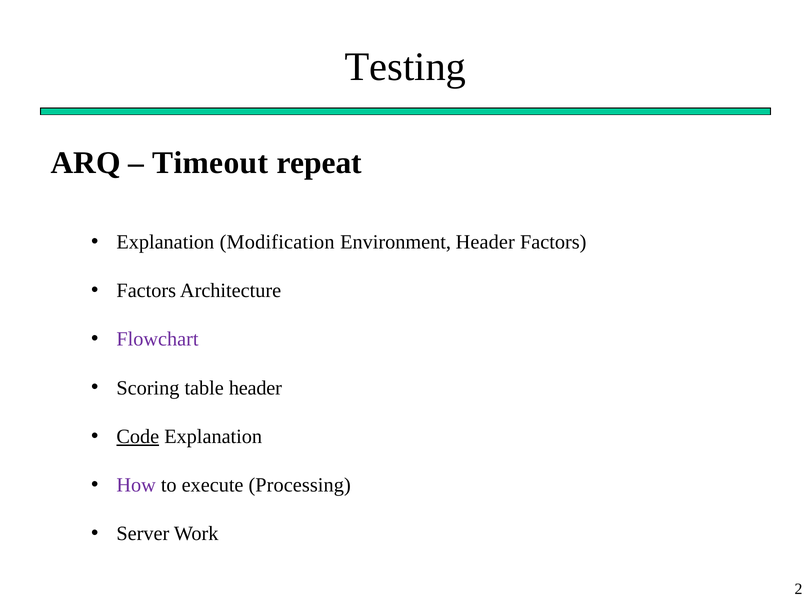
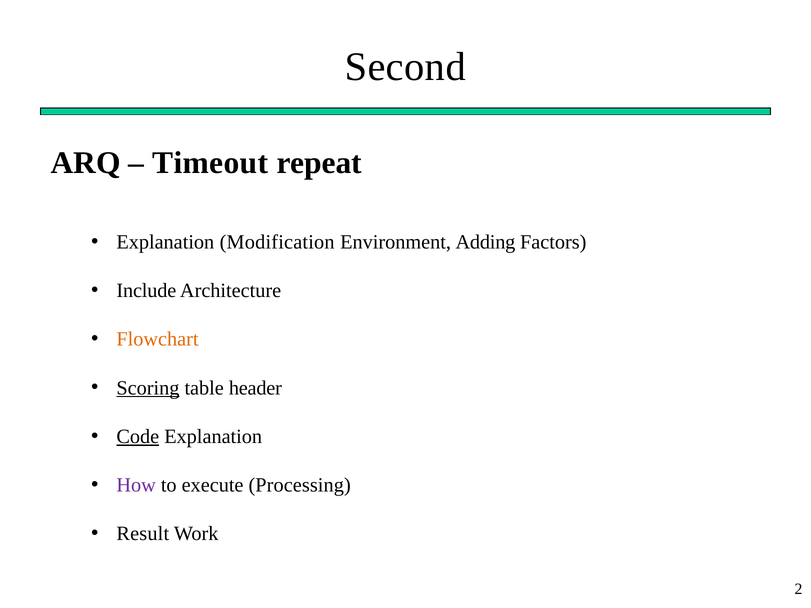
Testing: Testing -> Second (405, 67)
Environment Header: Header -> Adding (485, 242)
Factors: Factors -> Include (146, 291)
Flowchart colour: purple -> orange (157, 339)
Scoring underline: none -> present (148, 388)
Server: Server -> Result (143, 534)
